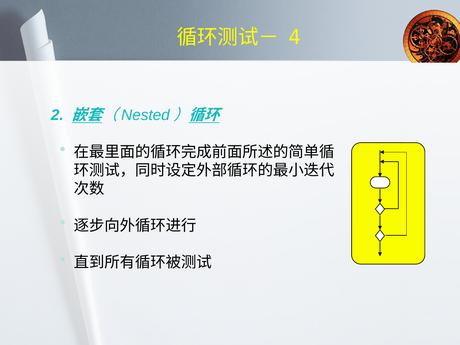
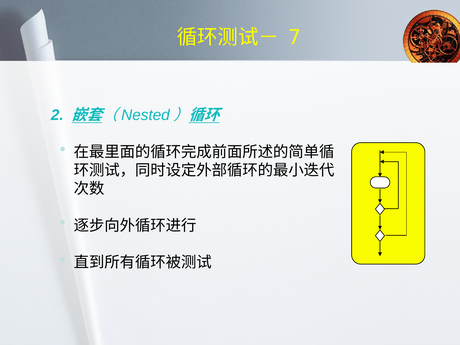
4: 4 -> 7 (295, 37)
